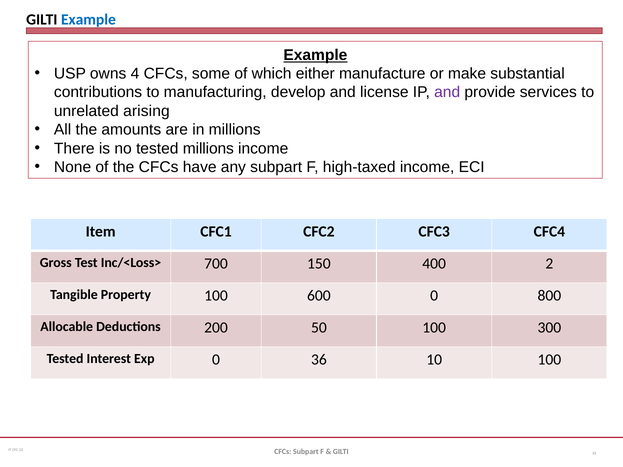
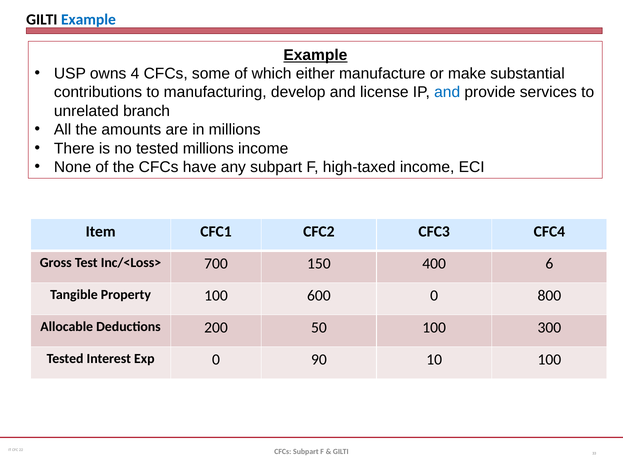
and colour: purple -> blue (447, 92)
arising: arising -> branch (147, 111)
2: 2 -> 6 (549, 264)
36: 36 -> 90 (319, 360)
